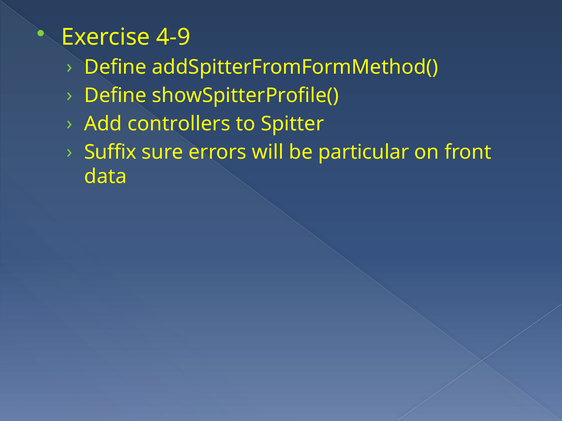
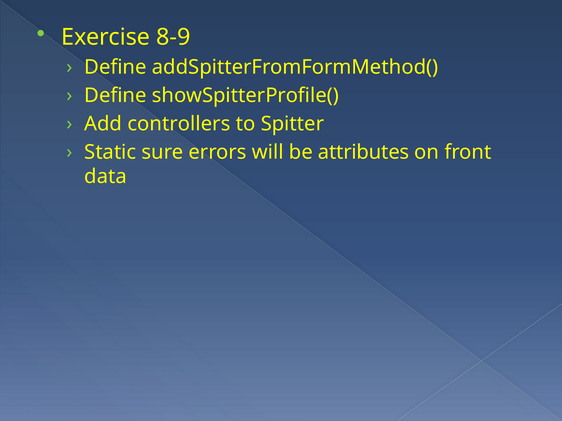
4-9: 4-9 -> 8-9 (173, 37)
Suffix: Suffix -> Static (110, 152)
particular: particular -> attributes (364, 152)
